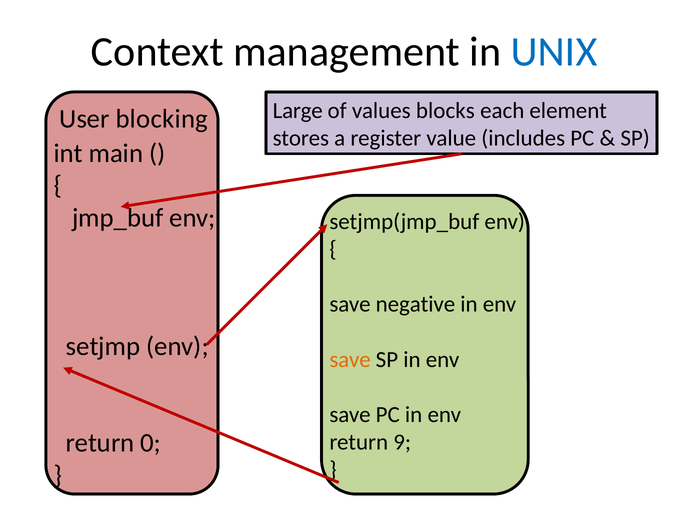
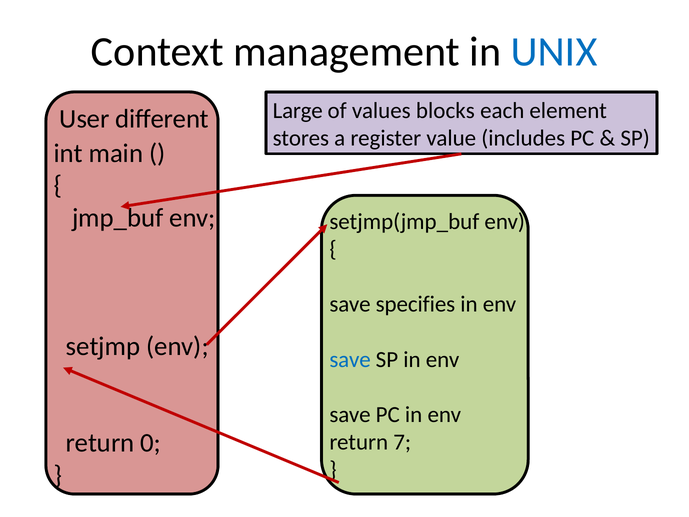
blocking: blocking -> different (162, 119)
negative: negative -> specifies (415, 304)
save colour: orange -> blue (350, 359)
9: 9 -> 7 (402, 442)
